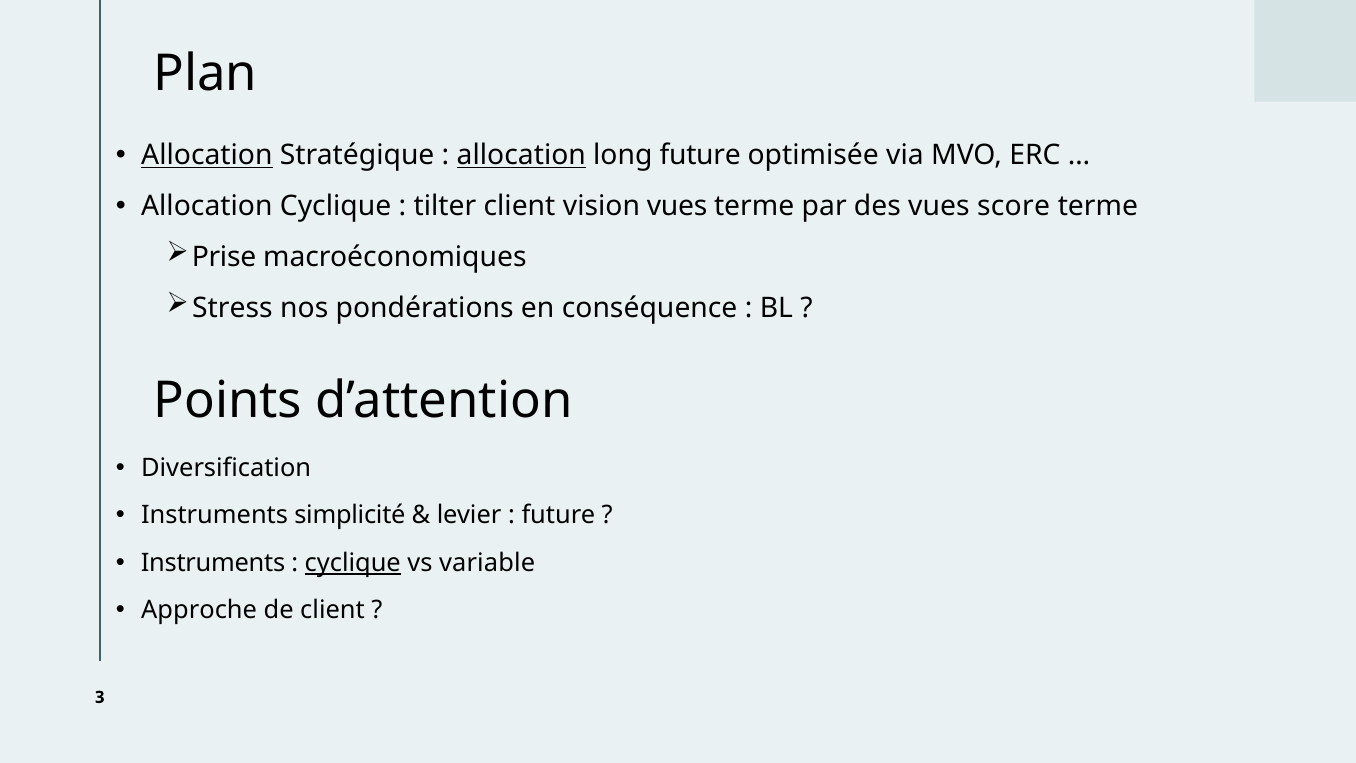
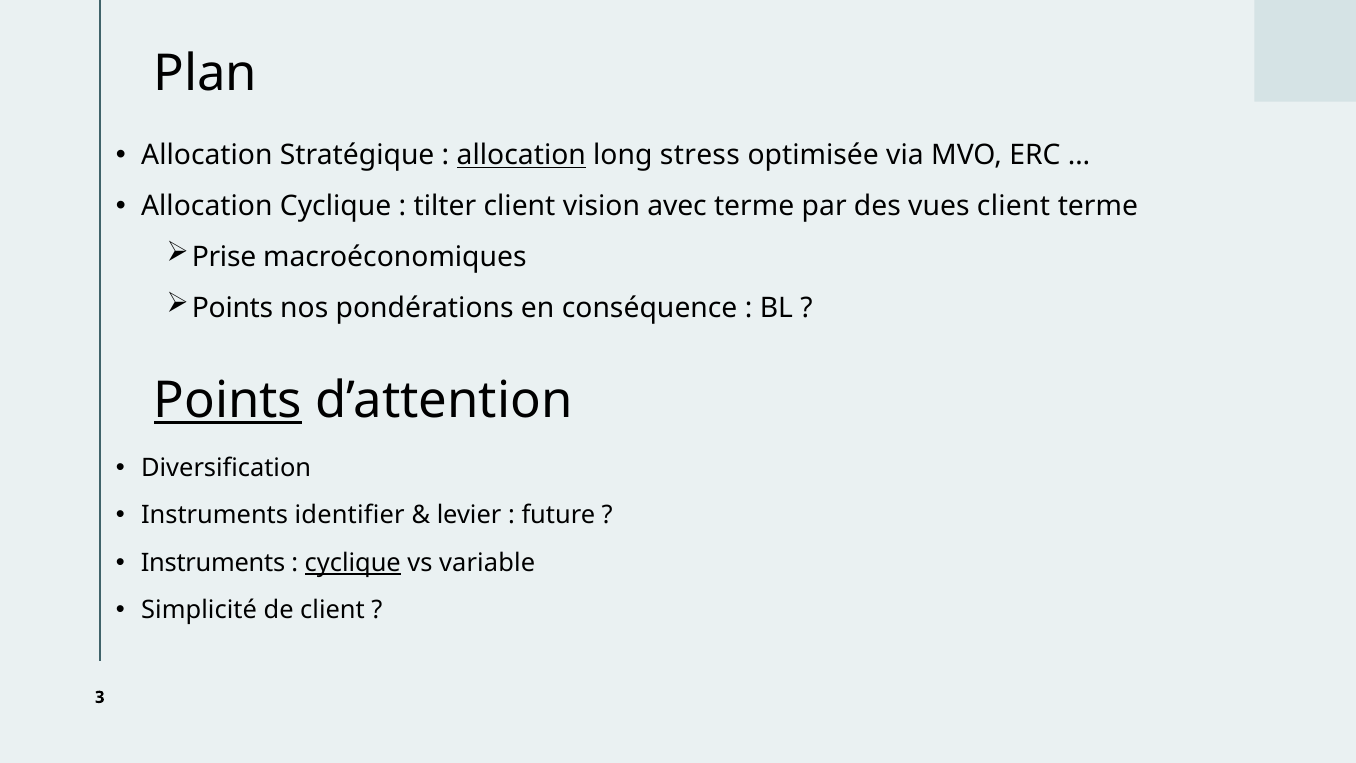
Allocation underline: present -> none (207, 155)
long future: future -> stress (700, 155)
vision vues: vues -> avec (677, 206)
vues score: score -> client (1014, 206)
Stress: Stress -> Points (233, 308)
Points underline: none -> present (228, 401)
simplicité: simplicité -> identifier (350, 515)
Approche: Approche -> Simplicité (199, 610)
